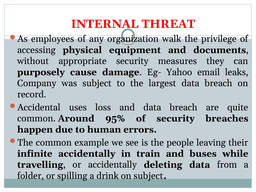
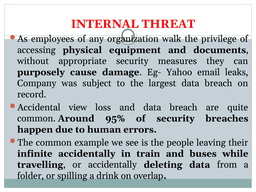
uses: uses -> view (78, 107)
on subject: subject -> overlap (148, 176)
